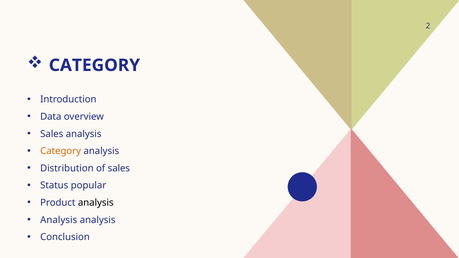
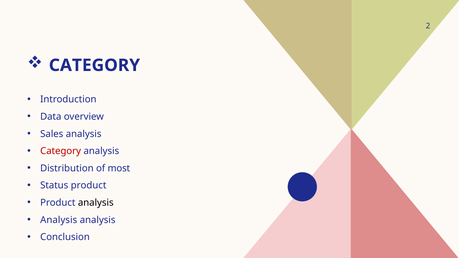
Category colour: orange -> red (61, 151)
of sales: sales -> most (119, 168)
Status popular: popular -> product (89, 186)
